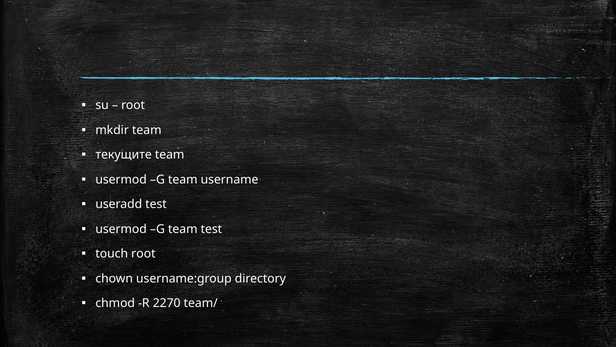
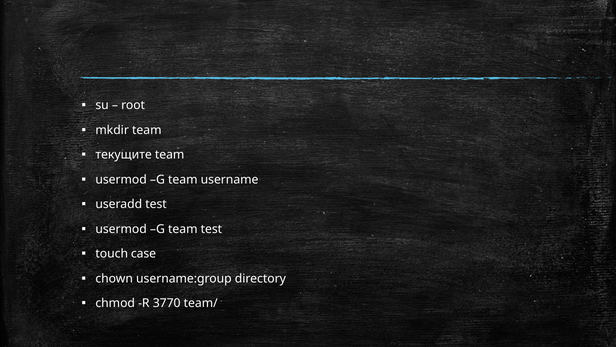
touch root: root -> case (144, 253)
2270: 2270 -> 3770 (167, 303)
